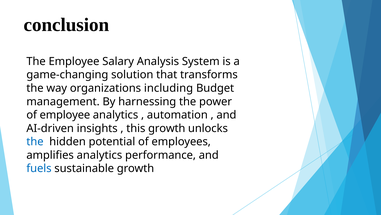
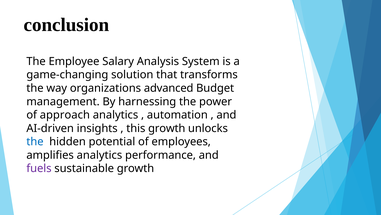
including: including -> advanced (169, 88)
of employee: employee -> approach (65, 115)
fuels colour: blue -> purple (39, 168)
